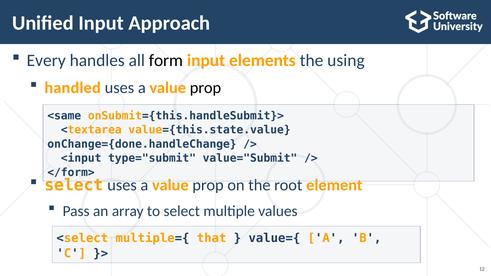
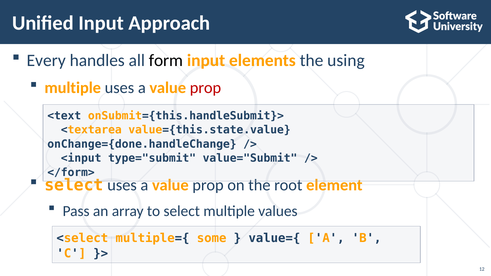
handled: handled -> multiple (73, 88)
prop colour: black -> red (205, 88)
<same: <same -> <text (64, 116)
that: that -> some (212, 238)
